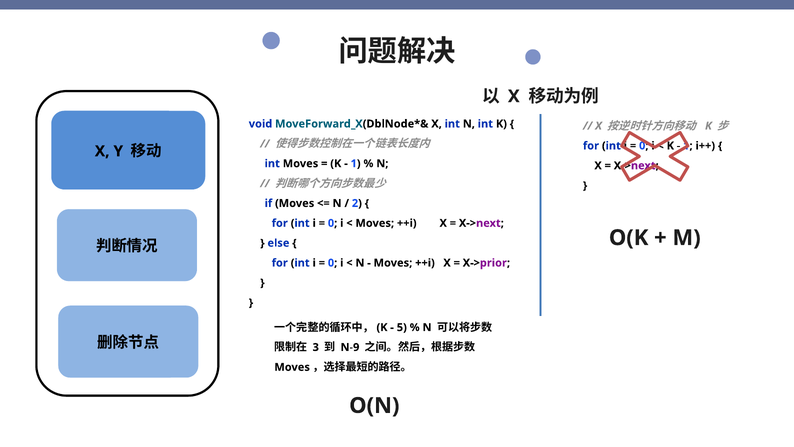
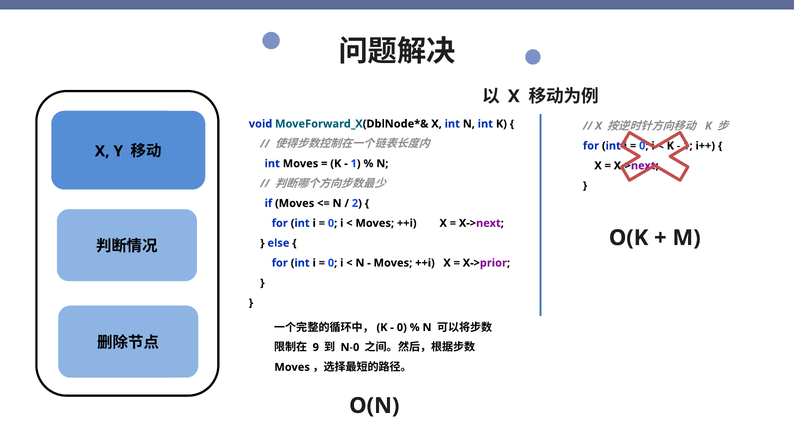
5: 5 -> 0 (402, 327)
3: 3 -> 9 (316, 347)
N-9: N-9 -> N-0 (350, 347)
